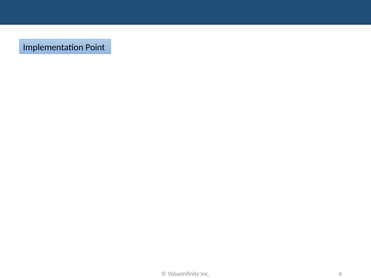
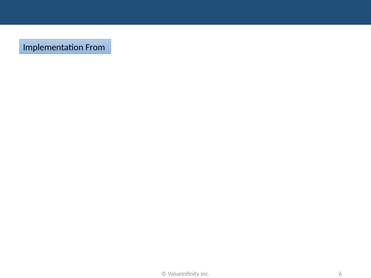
Point: Point -> From (95, 47)
